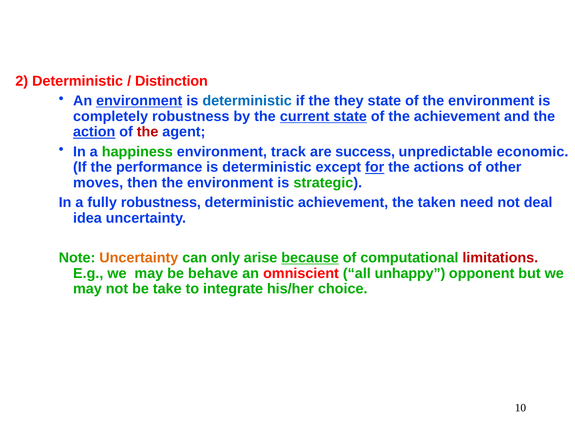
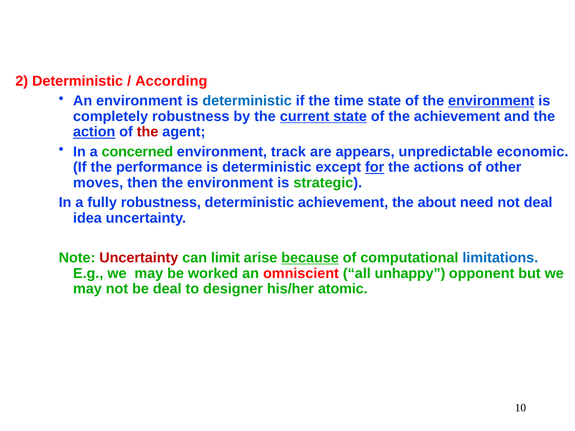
Distinction: Distinction -> According (171, 81)
environment underline: present -> none (139, 101)
they: they -> time (349, 101)
environment underline: none -> present (491, 101)
happiness: happiness -> concerned (137, 152)
success: success -> appears (365, 152)
taken: taken -> about (437, 203)
Uncertainty colour: orange -> red (139, 258)
only: only -> limit (225, 258)
limitations colour: red -> blue (500, 258)
behave: behave -> worked (213, 273)
be take: take -> deal (167, 289)
integrate: integrate -> designer (233, 289)
choice: choice -> atomic (343, 289)
